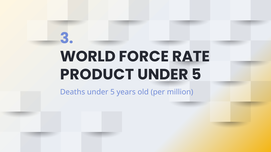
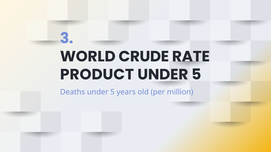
FORCE: FORCE -> CRUDE (144, 57)
